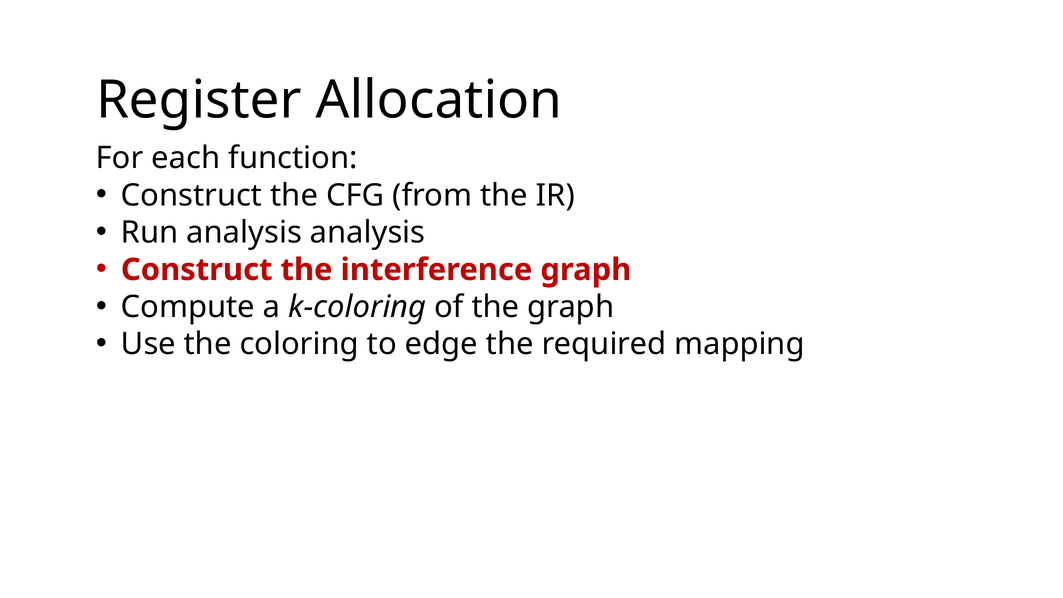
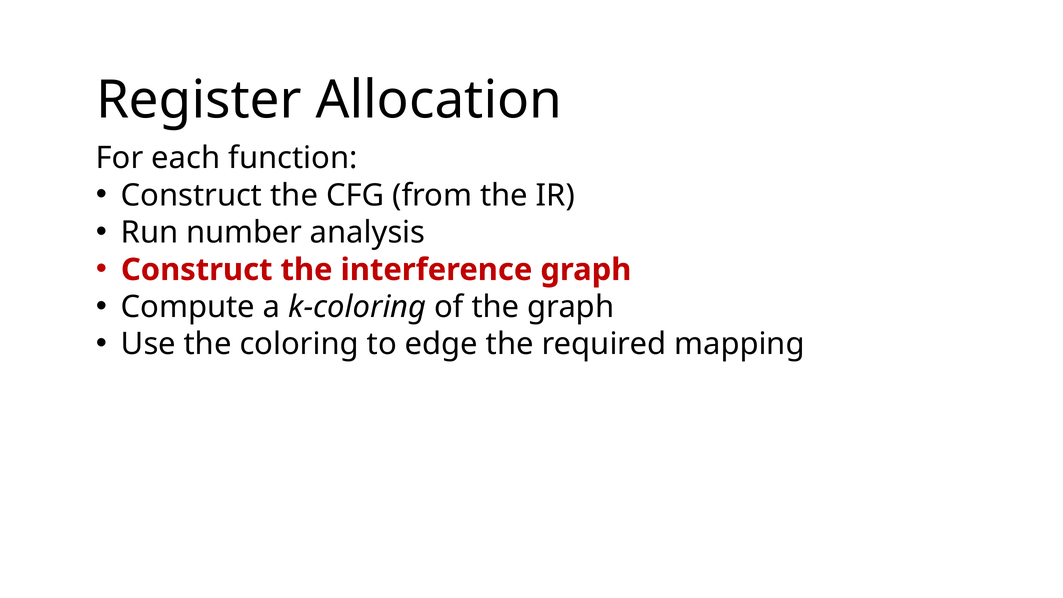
Run analysis: analysis -> number (244, 233)
